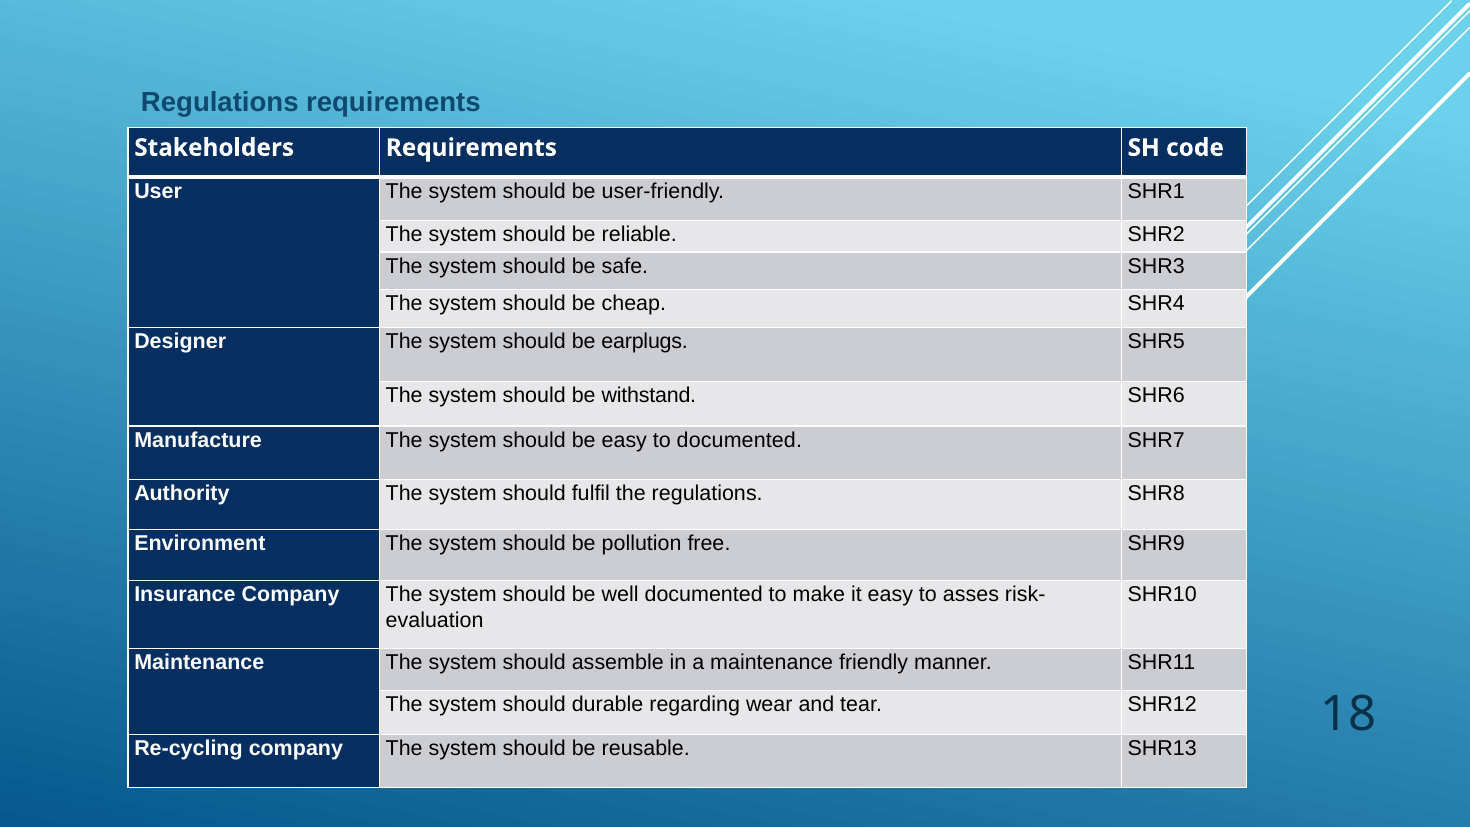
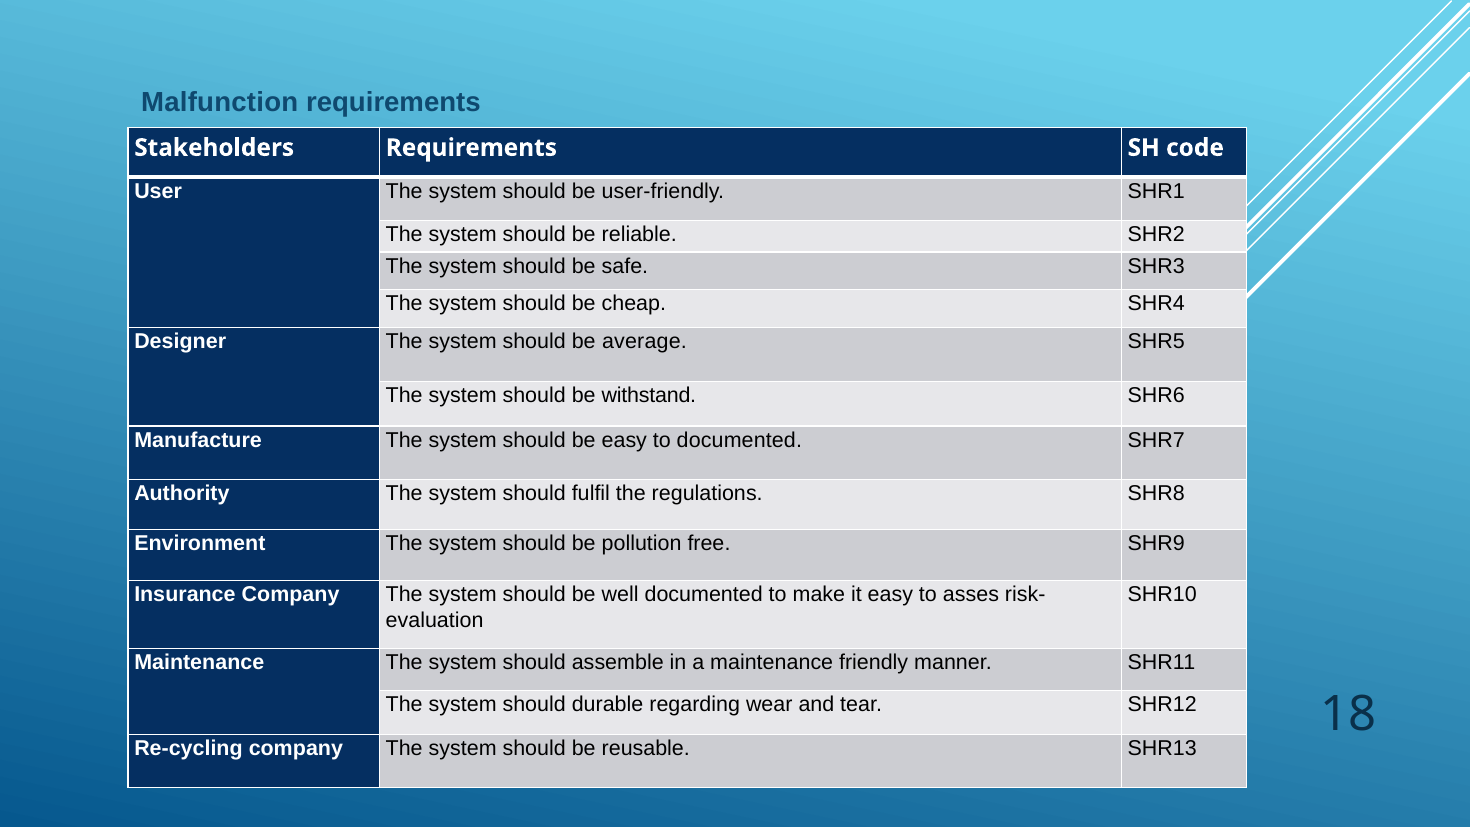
Regulations: Regulations -> Malfunction (220, 103)
earplugs: earplugs -> average (644, 342)
